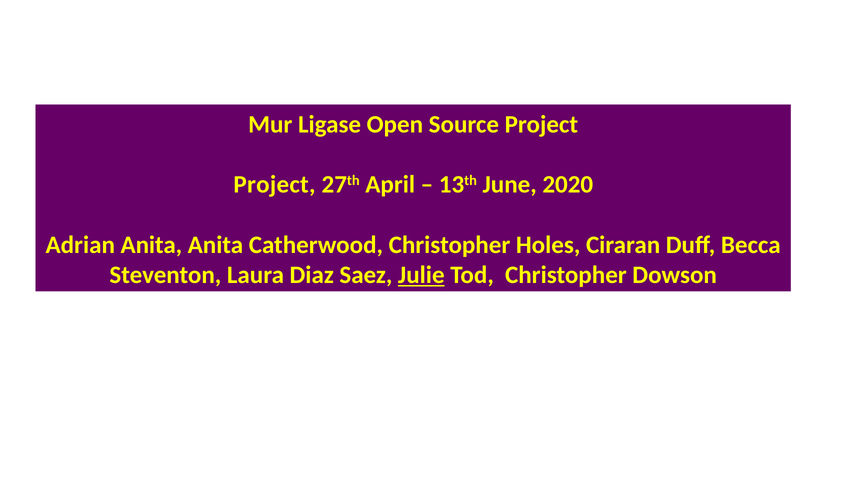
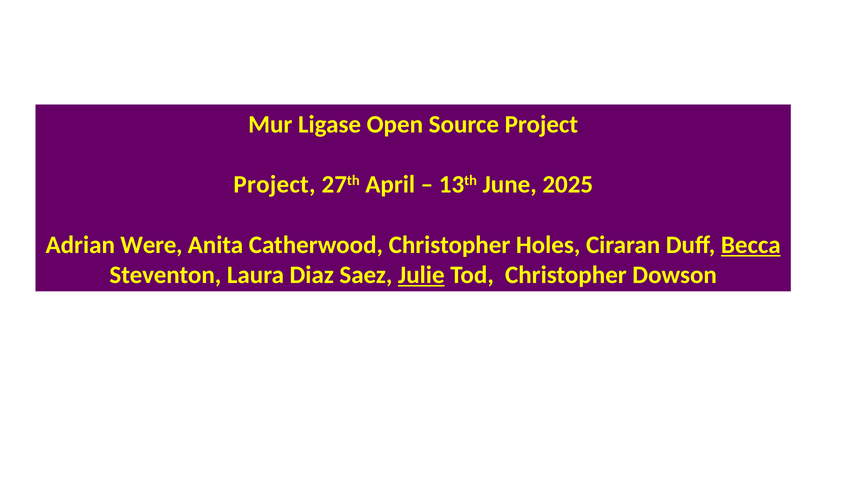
2020: 2020 -> 2025 (568, 185)
Adrian Anita: Anita -> Were (151, 245)
Becca underline: none -> present (751, 245)
